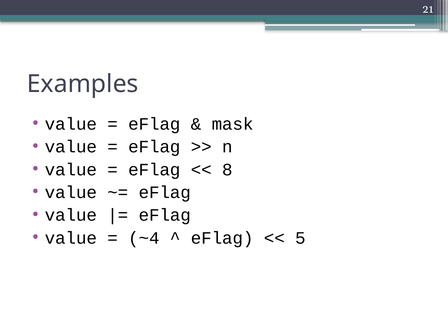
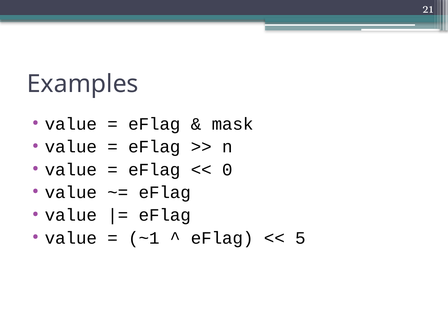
8: 8 -> 0 (227, 170)
~4: ~4 -> ~1 (144, 238)
